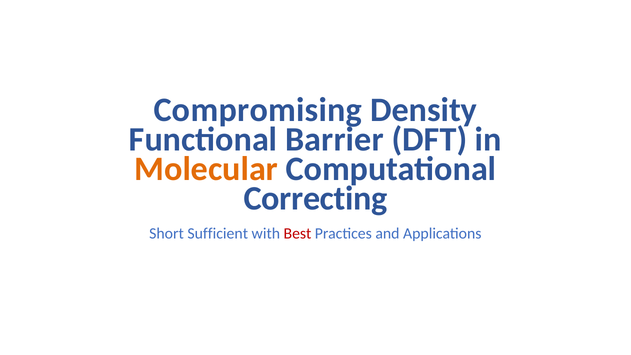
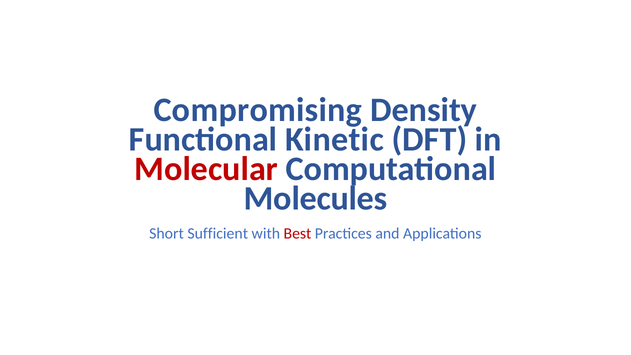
Barrier: Barrier -> Kinetic (334, 139)
Molecular colour: orange -> red (206, 169)
Correcting: Correcting -> Molecules (316, 198)
